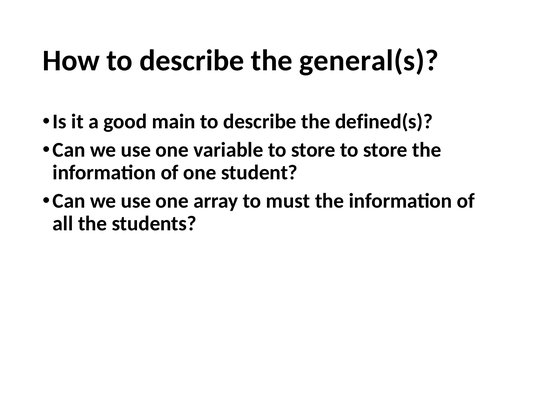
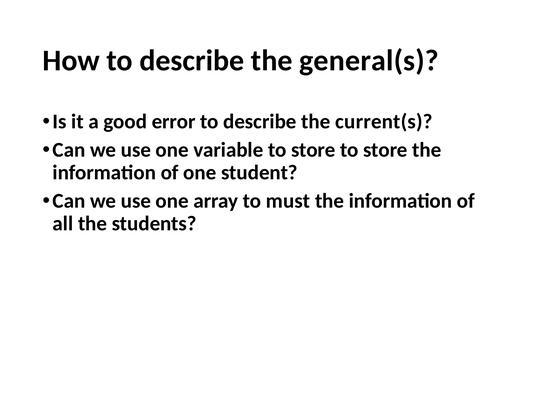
main: main -> error (174, 122)
defined(s: defined(s -> current(s (384, 122)
